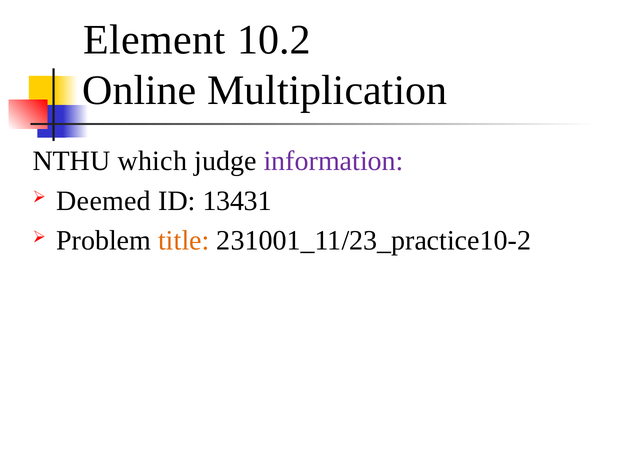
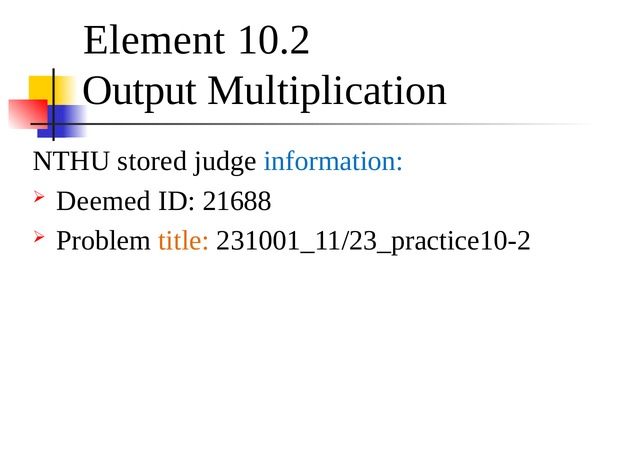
Online: Online -> Output (140, 90)
which: which -> stored (152, 161)
information colour: purple -> blue (334, 161)
13431: 13431 -> 21688 (237, 201)
